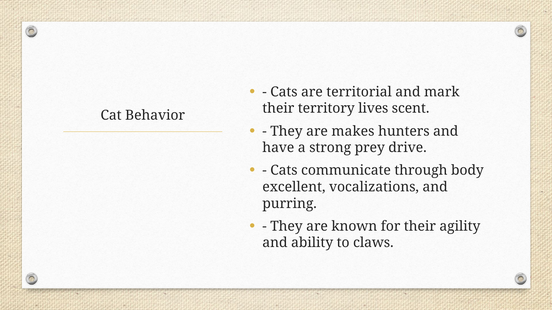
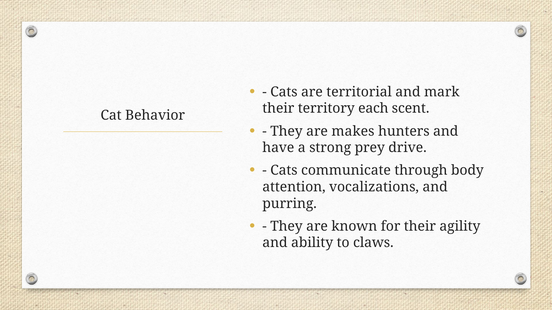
lives: lives -> each (373, 109)
excellent: excellent -> attention (294, 187)
